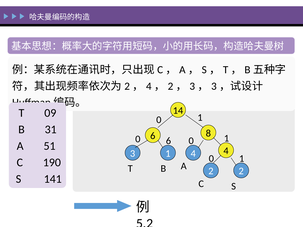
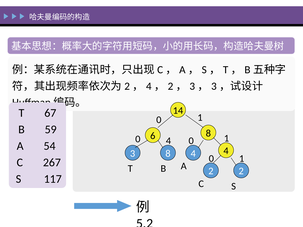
09: 09 -> 67 (50, 113)
31: 31 -> 59 (51, 130)
0 6: 6 -> 4 (168, 141)
51: 51 -> 54 (50, 146)
3 1: 1 -> 8 (168, 154)
190: 190 -> 267 (52, 163)
141: 141 -> 117 (53, 179)
